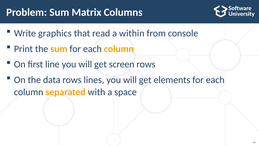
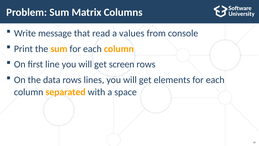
graphics: graphics -> message (55, 33)
within: within -> values (132, 33)
